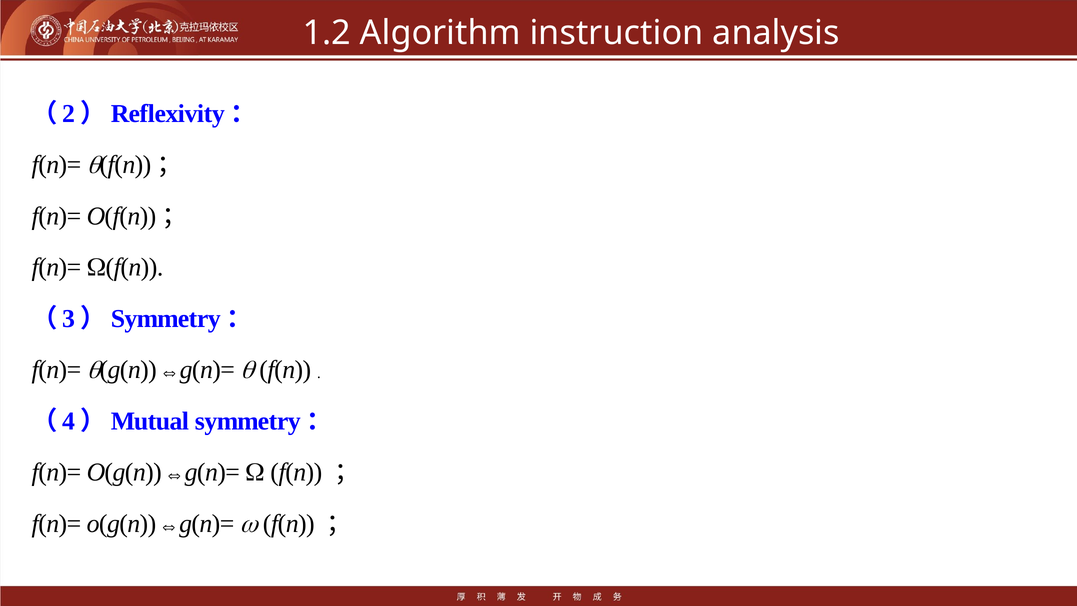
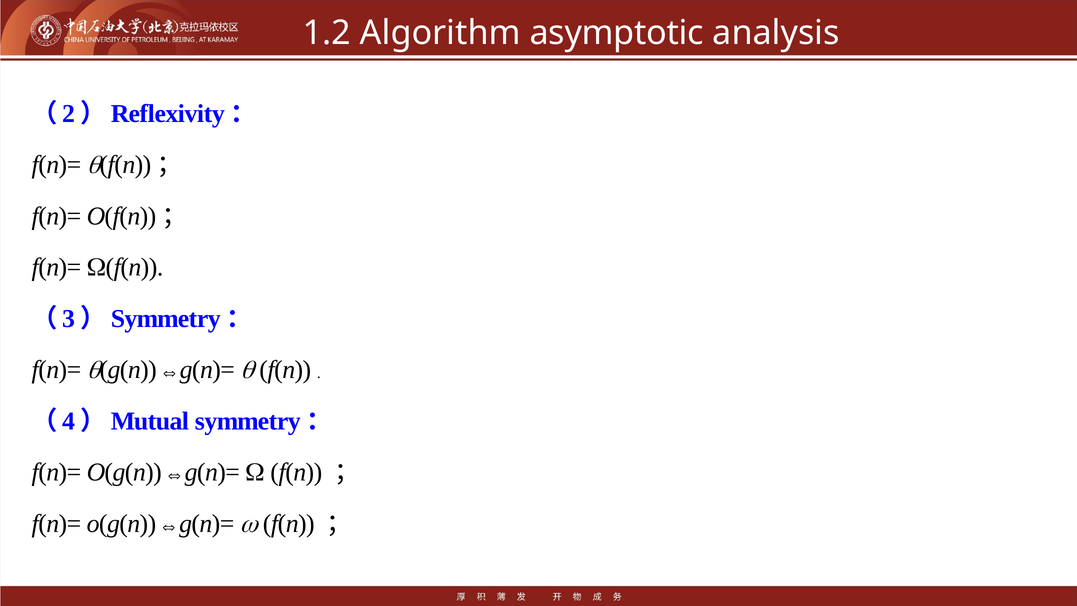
instruction: instruction -> asymptotic (617, 33)
